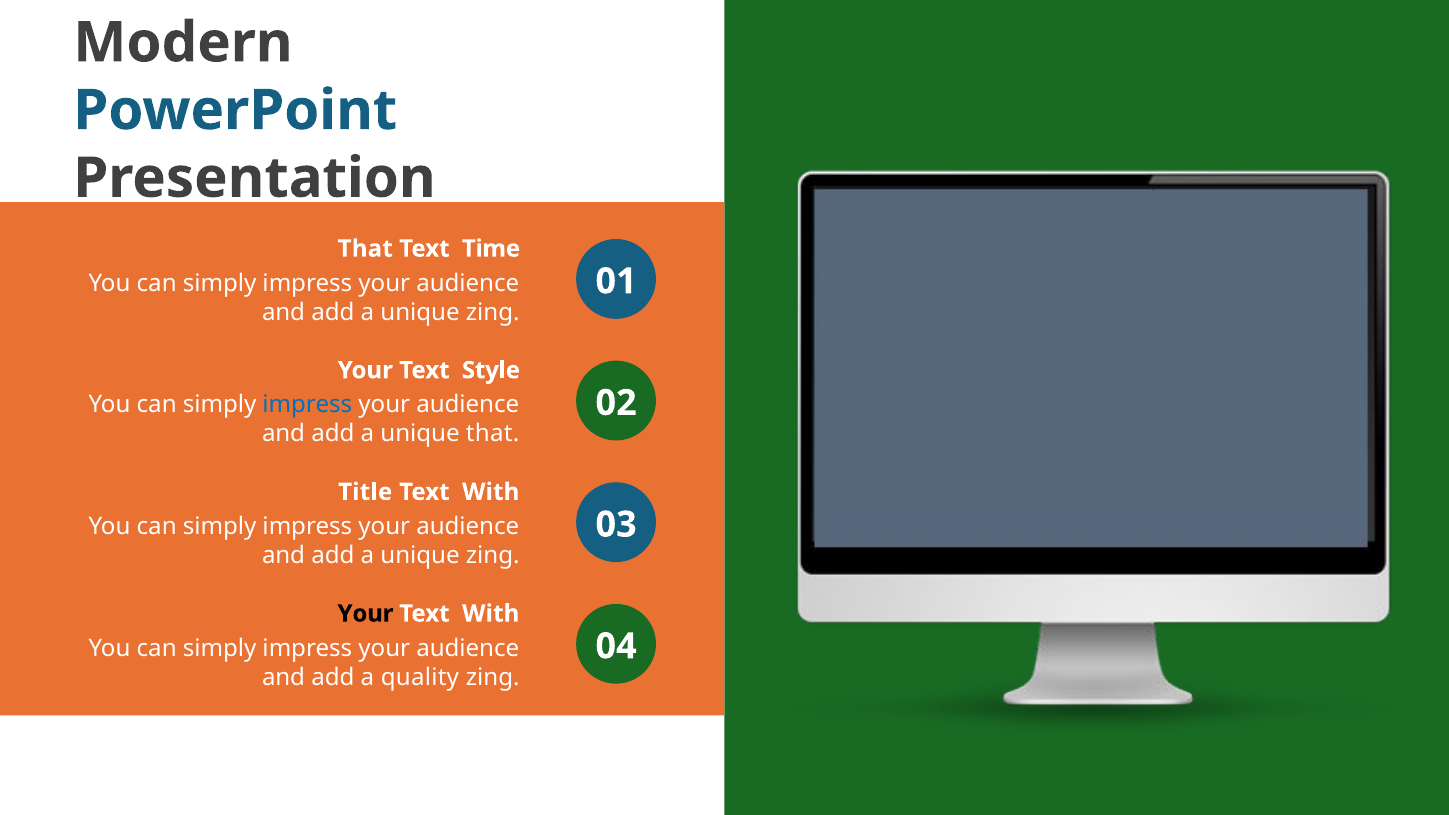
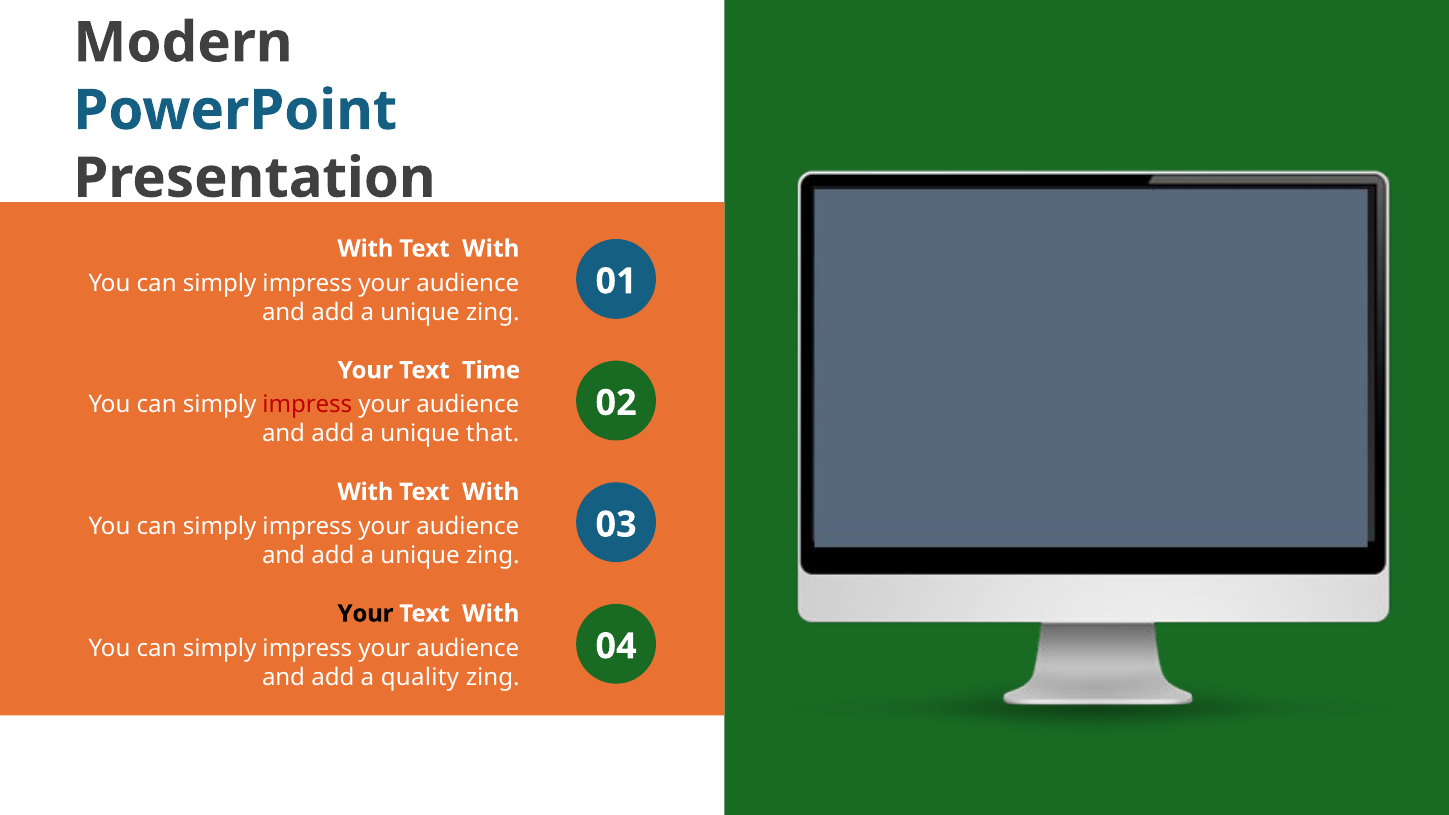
That: That -> With (365, 249)
Time: Time -> With (491, 249)
Style: Style -> Time (491, 370)
impress colour: blue -> red (307, 405)
Title: Title -> With (365, 492)
